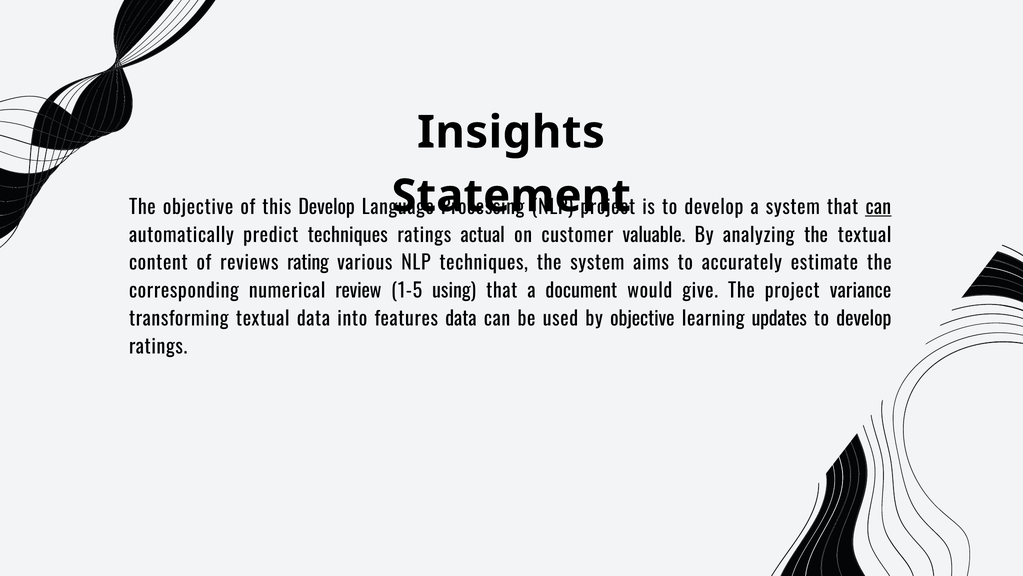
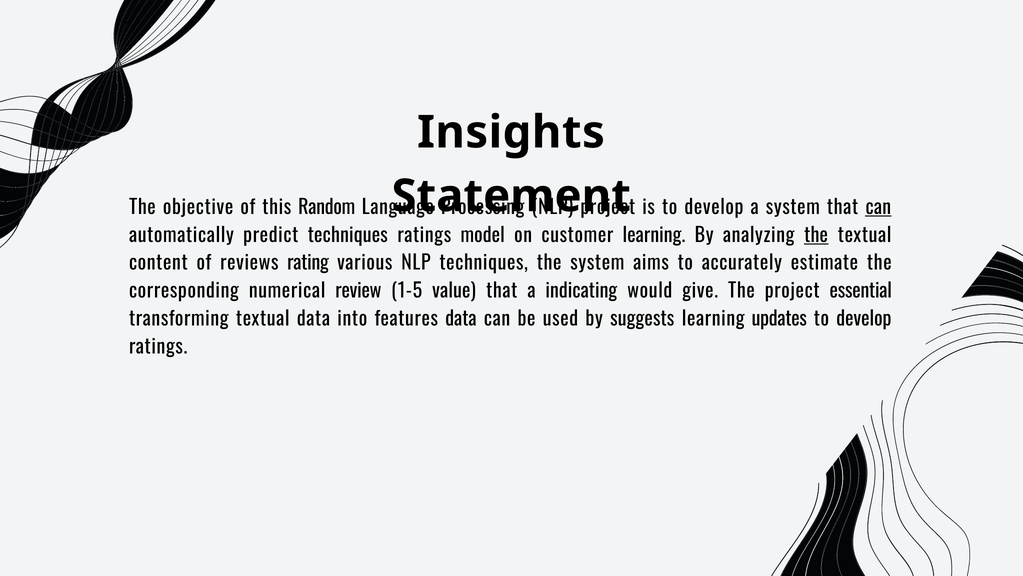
this Develop: Develop -> Random (327, 207)
actual: actual -> model (483, 235)
customer valuable: valuable -> learning (654, 235)
the underline: none -> present (816, 235)
using: using -> value (454, 291)
document: document -> indicating (581, 291)
variance: variance -> essential (861, 291)
by objective: objective -> suggests (642, 319)
